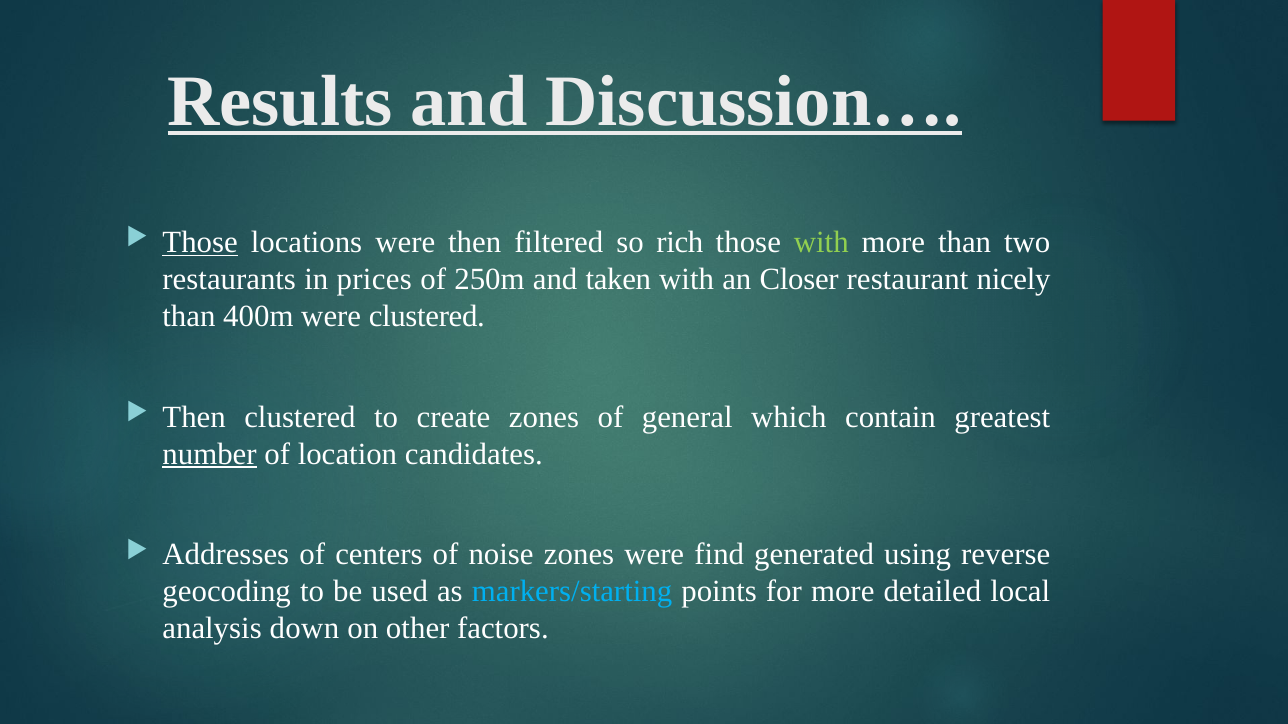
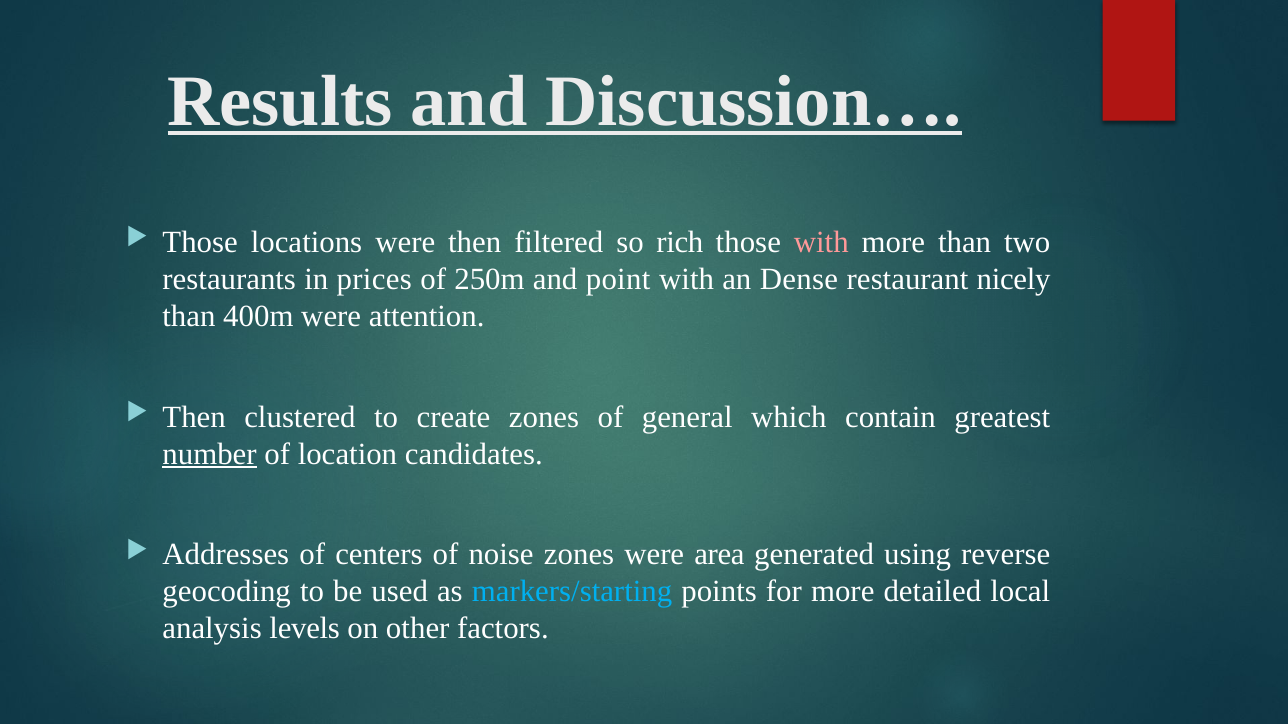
Those underline: present -> none (200, 242)
with colour: light green -> pink (821, 242)
taken: taken -> point (618, 279)
Closer: Closer -> Dense (799, 279)
were clustered: clustered -> attention (427, 316)
find: find -> area (719, 555)
down: down -> levels (305, 629)
